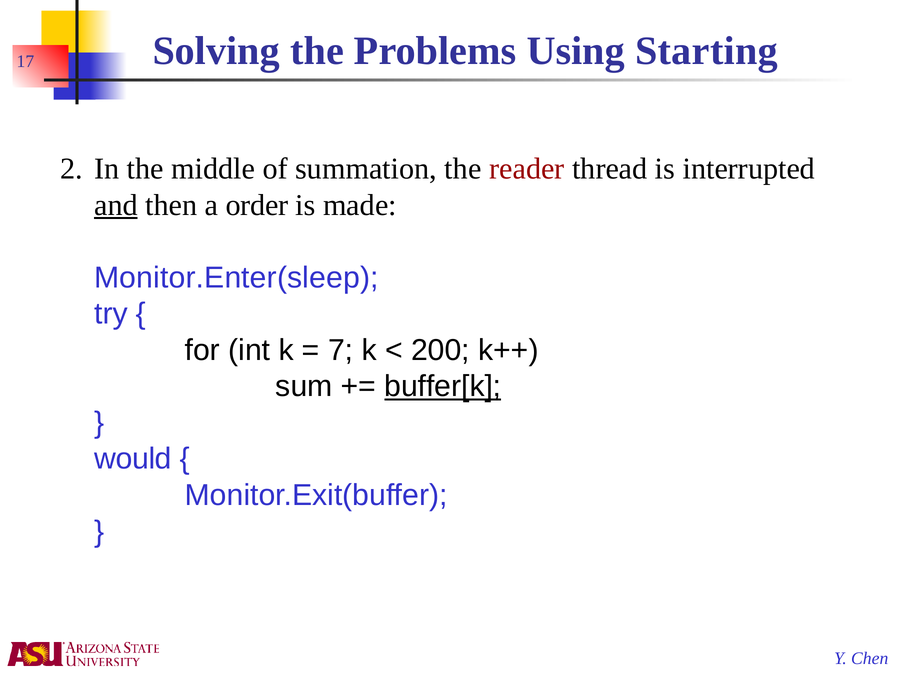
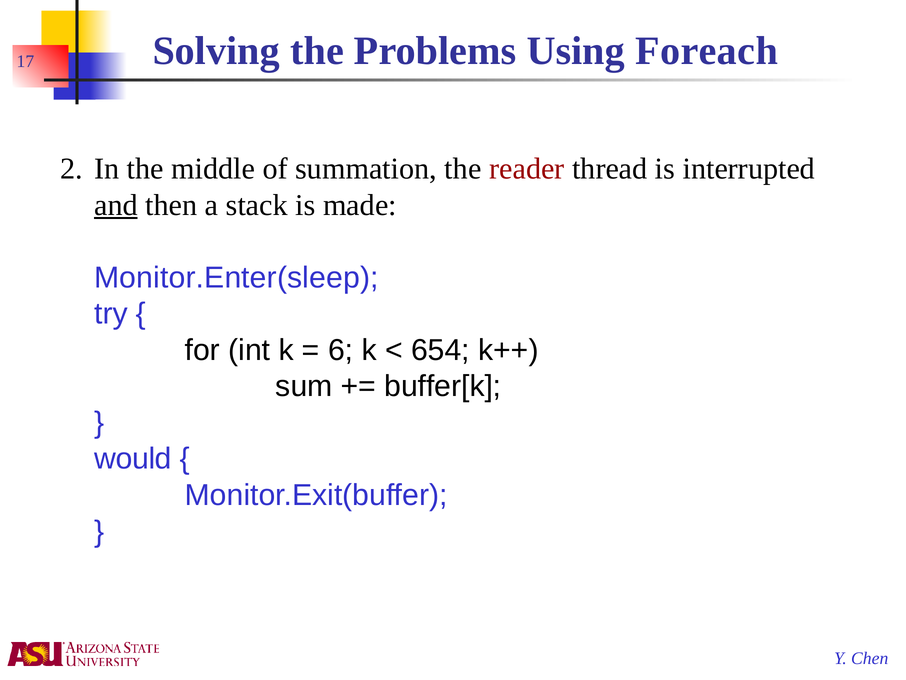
Starting: Starting -> Foreach (707, 51)
order: order -> stack (257, 205)
7: 7 -> 6 (341, 350)
200: 200 -> 654 (440, 350)
buffer[k underline: present -> none (443, 386)
